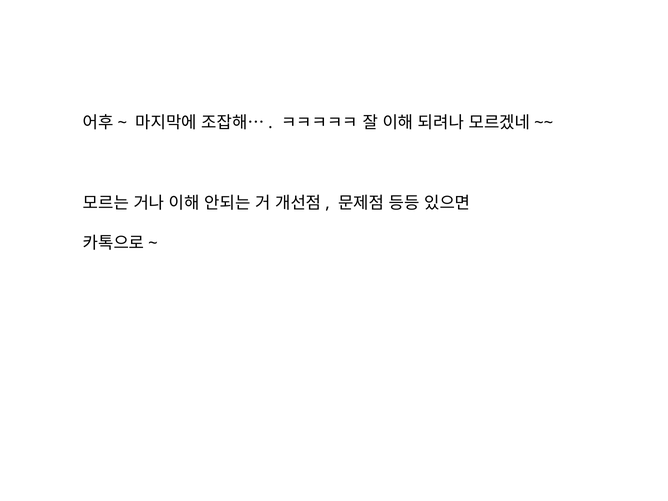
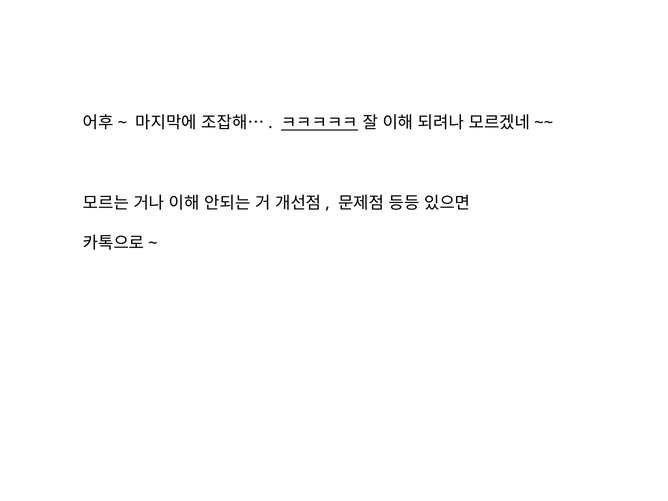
ㅋㅋㅋㅋㅋ underline: none -> present (319, 123)
